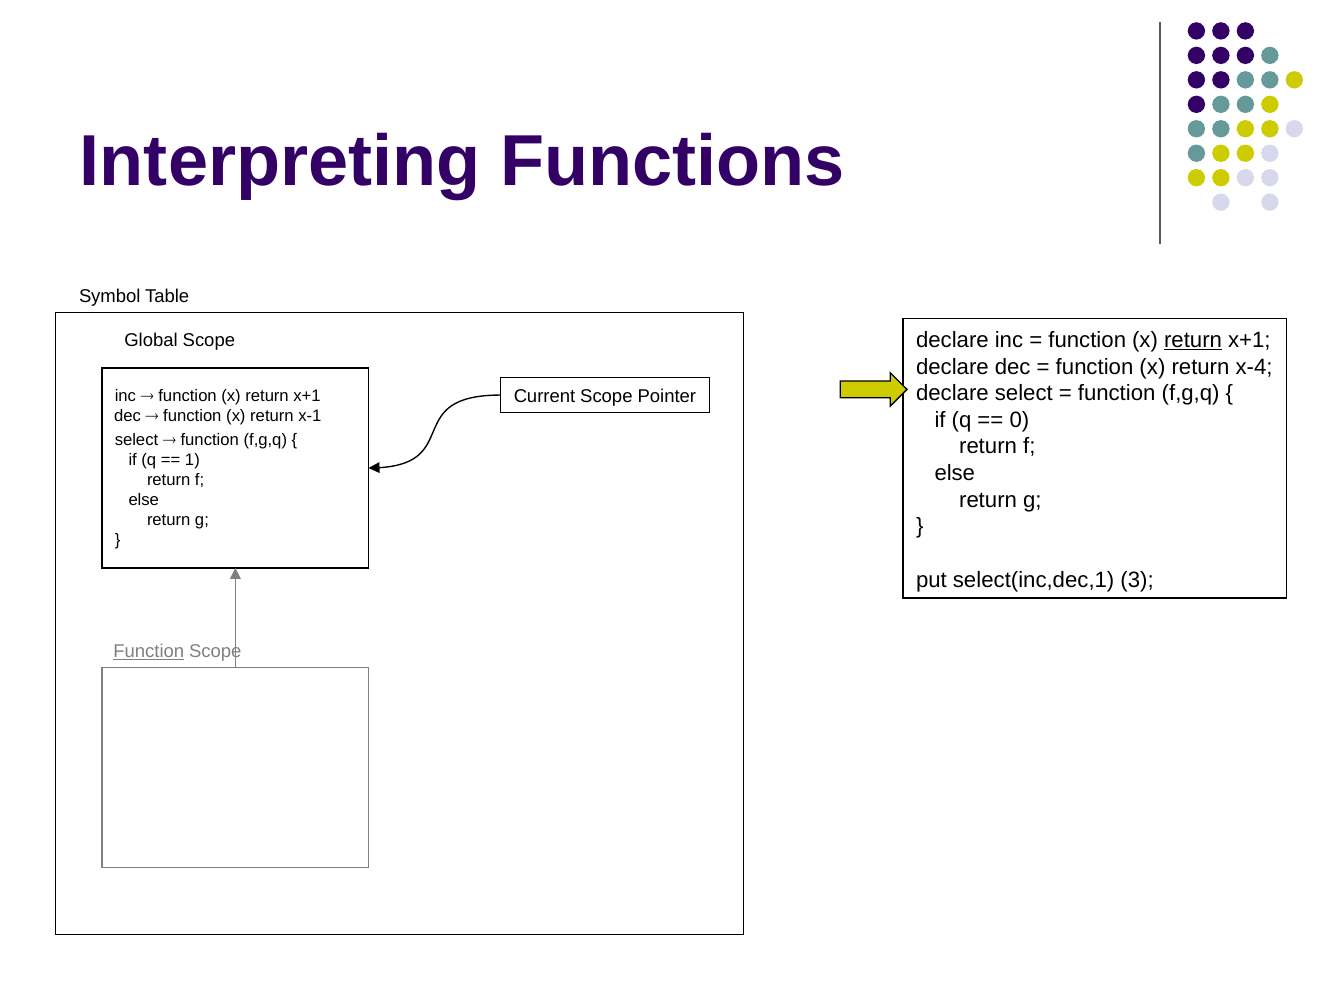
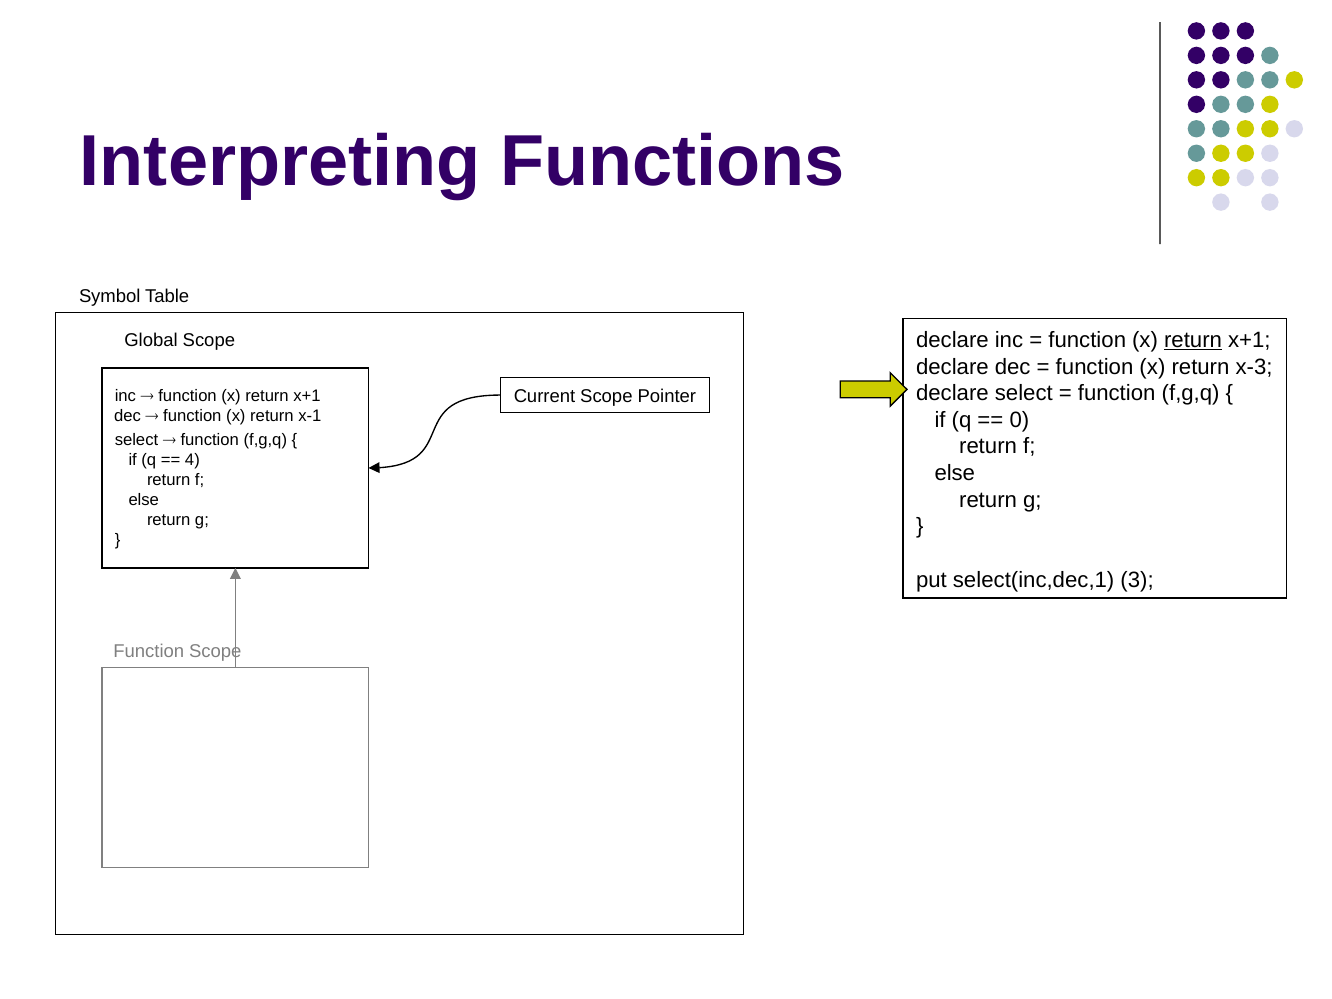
x-4: x-4 -> x-3 (1254, 367)
1: 1 -> 4 (192, 460)
Function underline: present -> none (149, 652)
